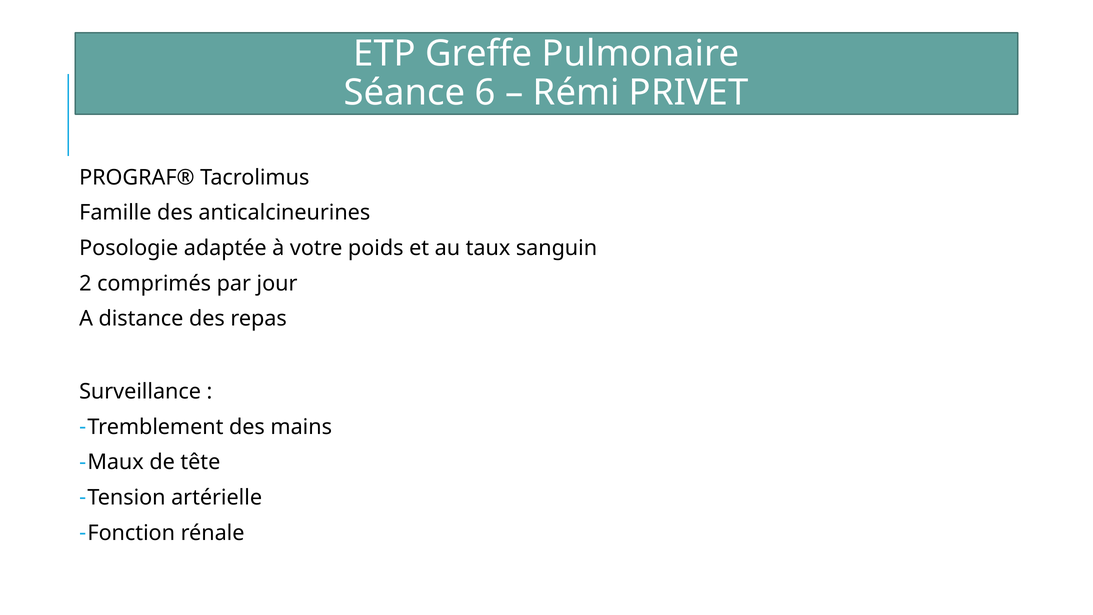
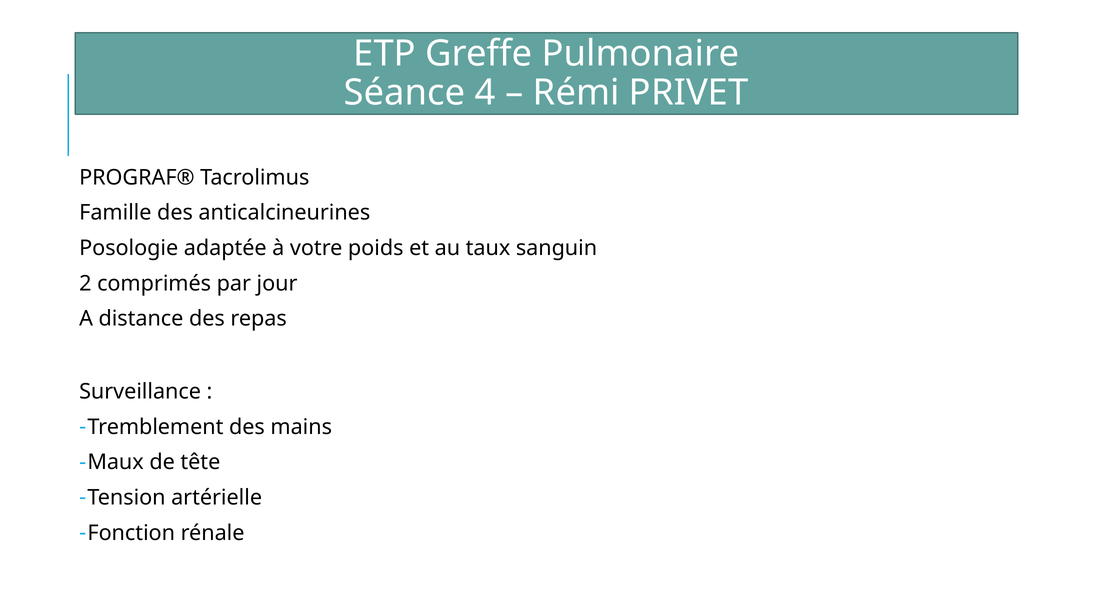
6: 6 -> 4 (485, 93)
